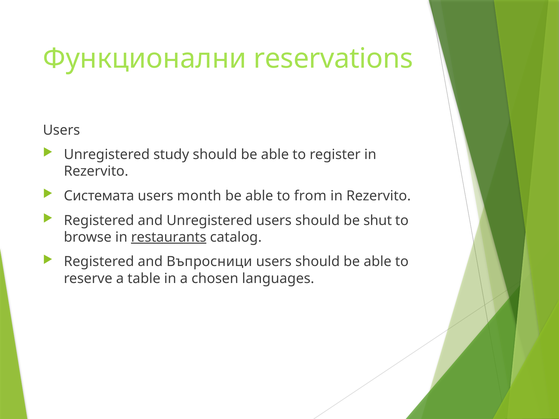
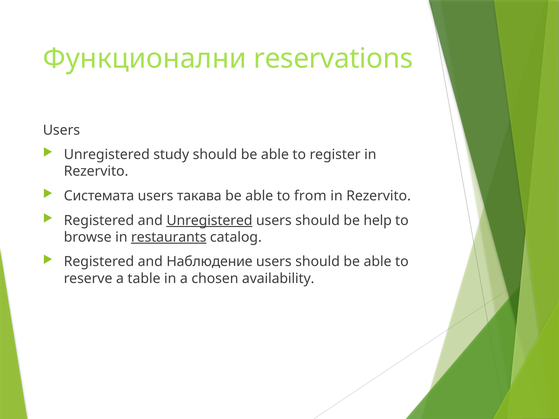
month: month -> такава (199, 196)
Unregistered underline: none -> present (209, 221)
shut: shut -> help (378, 221)
Въпросници: Въпросници -> Наблюдение (209, 262)
languages: languages -> availability (278, 279)
